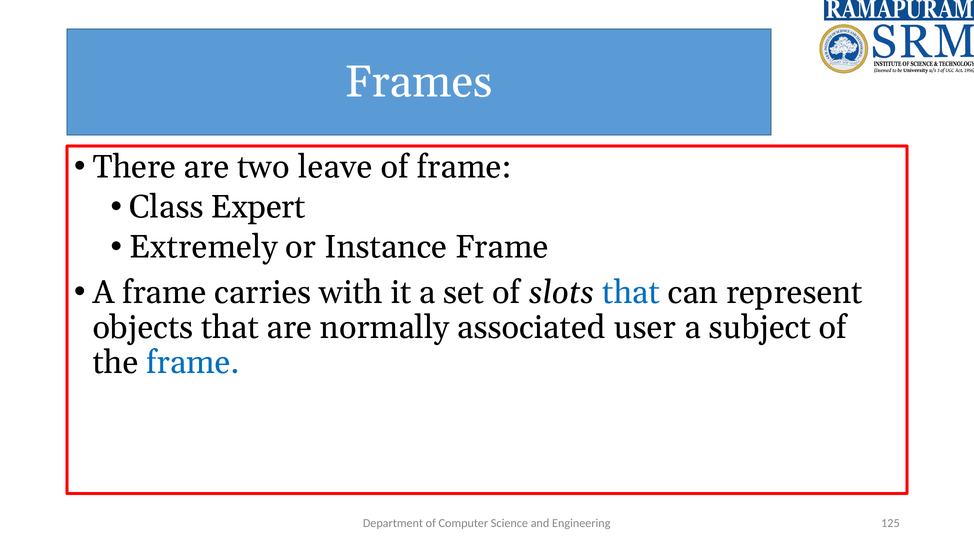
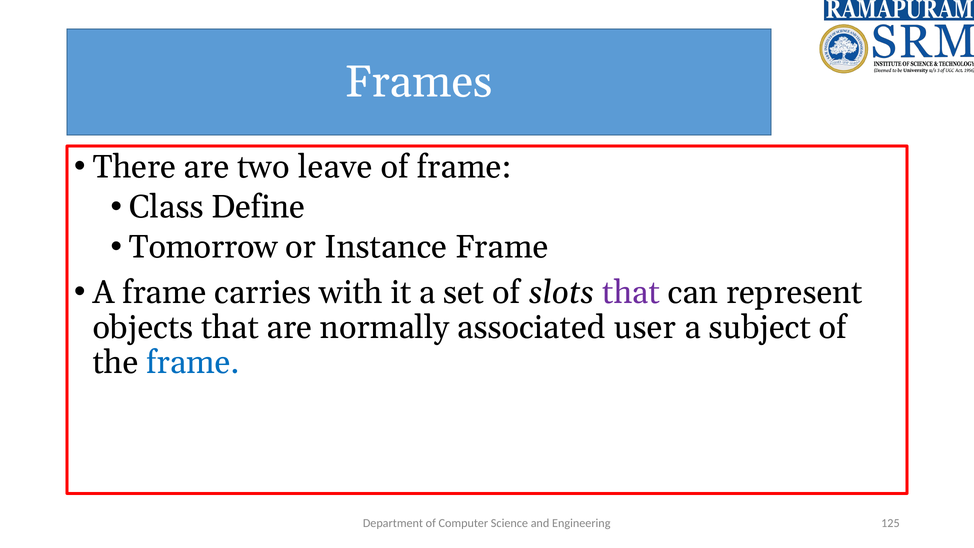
Expert: Expert -> Define (258, 207)
Extremely: Extremely -> Tomorrow (203, 247)
that colour: blue -> purple (631, 292)
